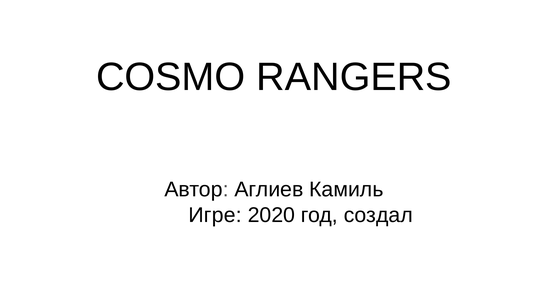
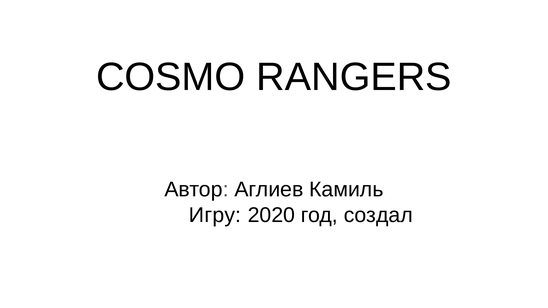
Игре: Игре -> Игру (215, 215)
